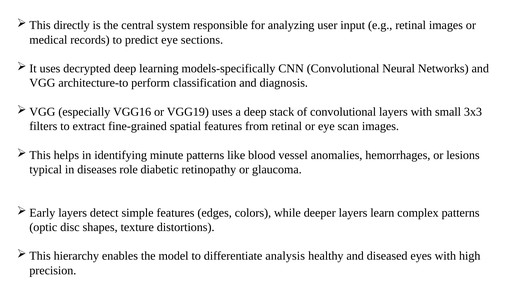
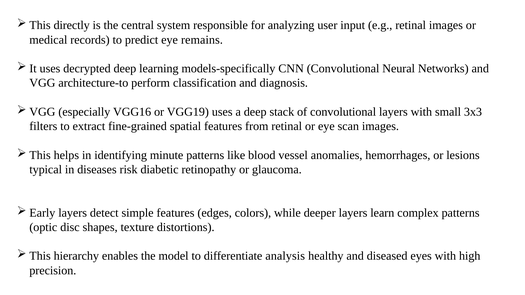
sections: sections -> remains (202, 40)
role: role -> risk (129, 170)
